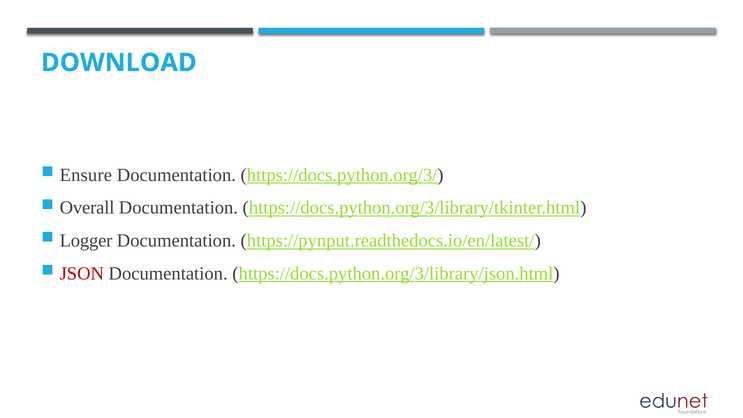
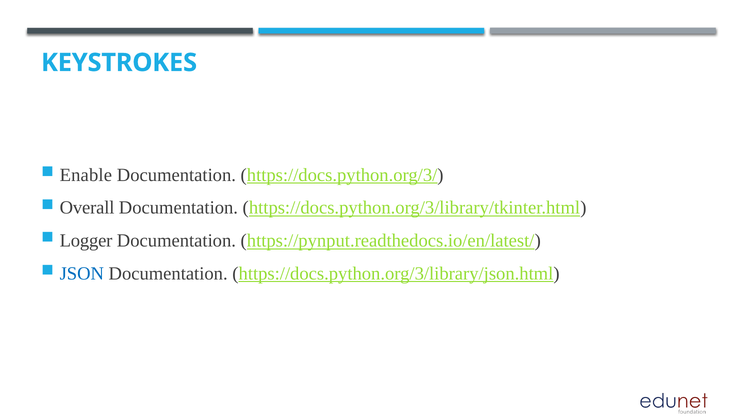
DOWNLOAD: DOWNLOAD -> KEYSTROKES (119, 63)
Ensure: Ensure -> Enable (86, 175)
JSON colour: red -> blue (82, 273)
